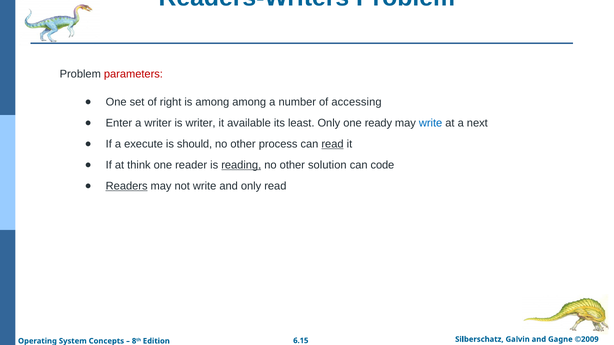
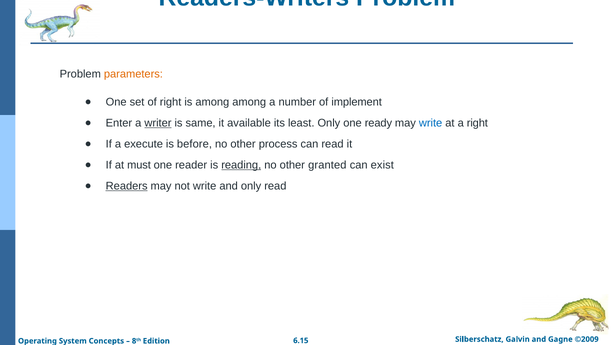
parameters colour: red -> orange (133, 74)
accessing: accessing -> implement (357, 102)
writer underline: none -> present (158, 123)
is writer: writer -> same (201, 123)
a next: next -> right (477, 123)
should: should -> before (194, 144)
read underline: present -> none (333, 144)
think: think -> must (139, 165)
solution: solution -> granted (327, 165)
code: code -> exist (382, 165)
